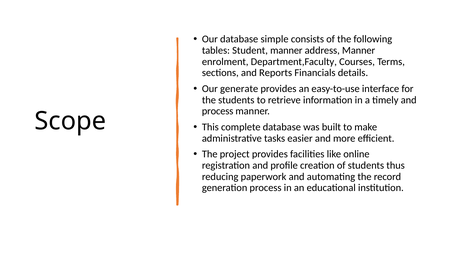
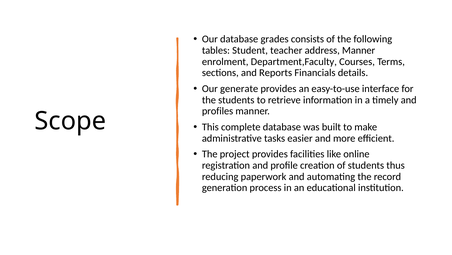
simple: simple -> grades (275, 39)
Student manner: manner -> teacher (286, 50)
process: process -> profiles (218, 111)
